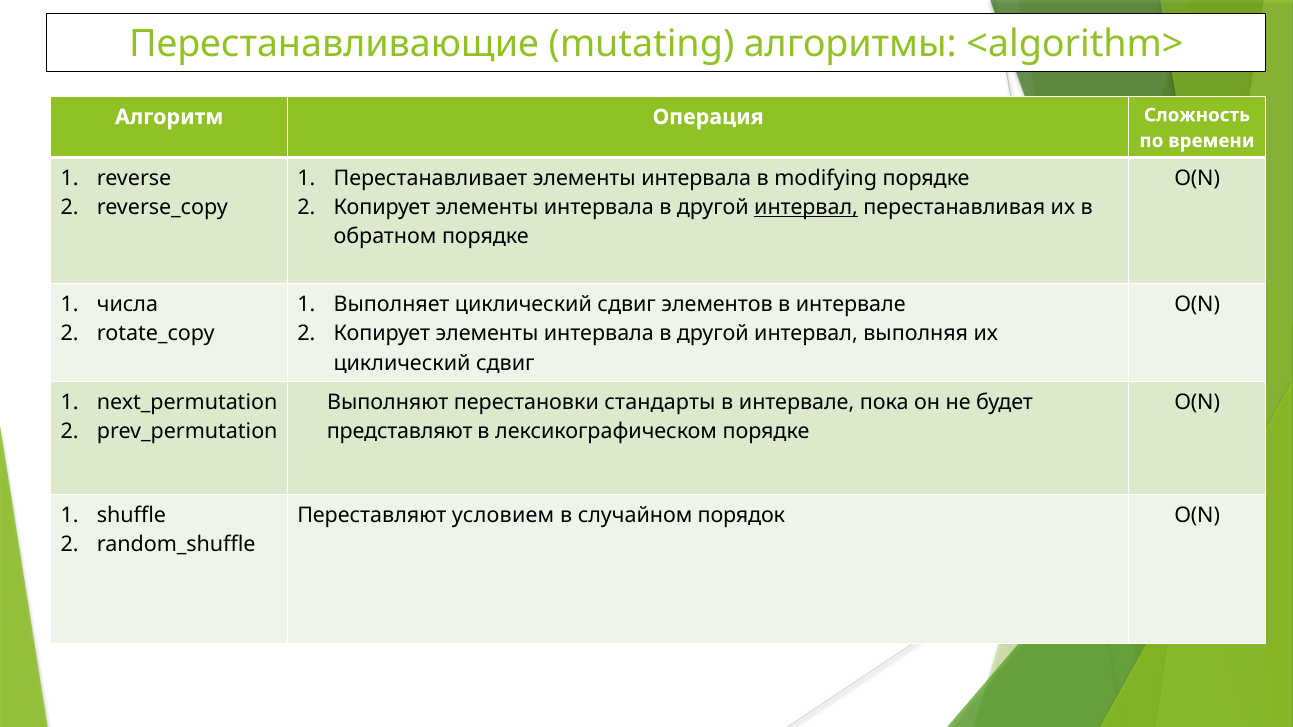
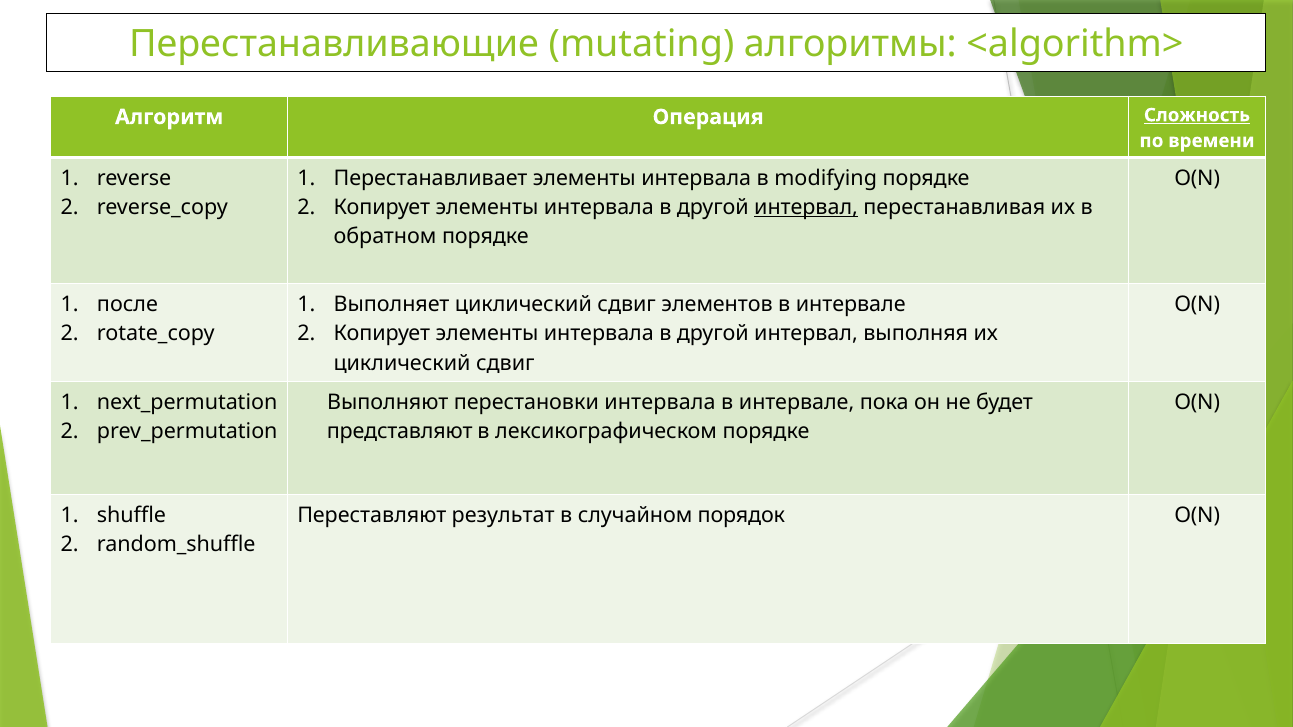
Сложность underline: none -> present (1197, 115)
числа: числа -> после (127, 305)
перестановки стандарты: стандарты -> интервала (660, 402)
условием: условием -> результат (503, 515)
